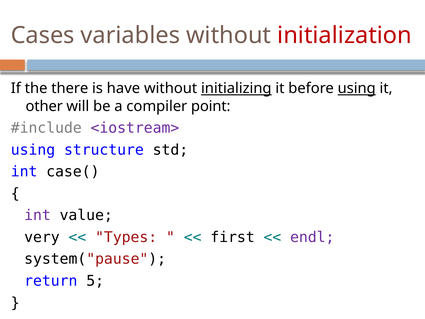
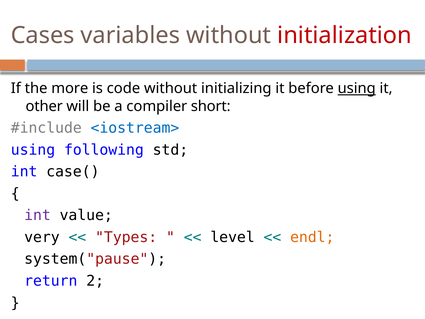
there: there -> more (70, 88)
have: have -> code (123, 88)
initializing underline: present -> none (236, 88)
point: point -> short (211, 106)
<iostream> colour: purple -> blue (135, 128)
structure: structure -> following (104, 150)
first: first -> level (233, 237)
endl colour: purple -> orange (312, 237)
5: 5 -> 2 (95, 281)
